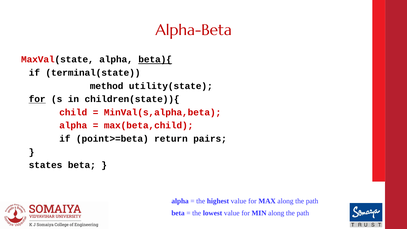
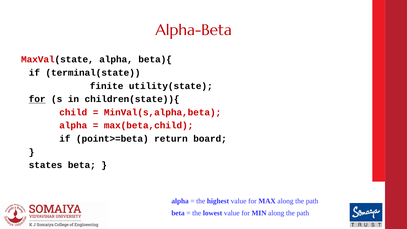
beta){ underline: present -> none (155, 60)
method: method -> finite (107, 86)
pairs: pairs -> board (210, 139)
